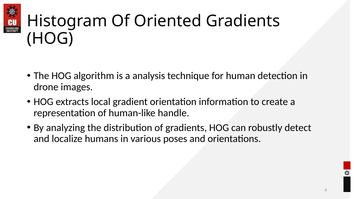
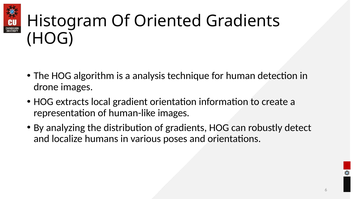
human-like handle: handle -> images (174, 113)
